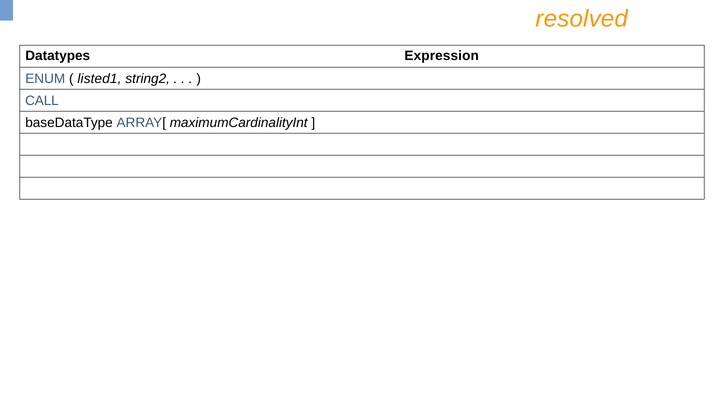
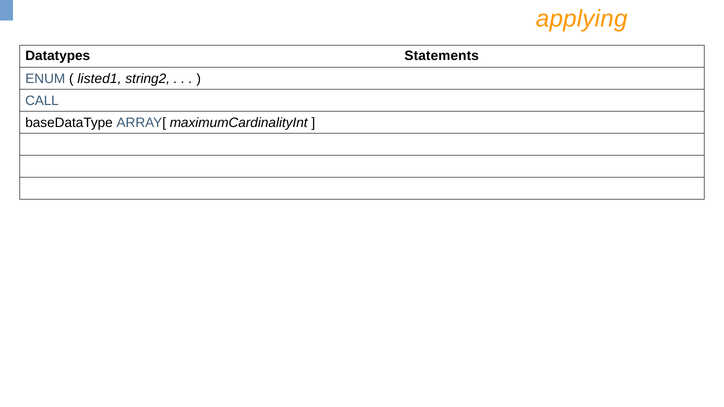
resolved: resolved -> applying (582, 19)
Expression: Expression -> Statements (442, 56)
